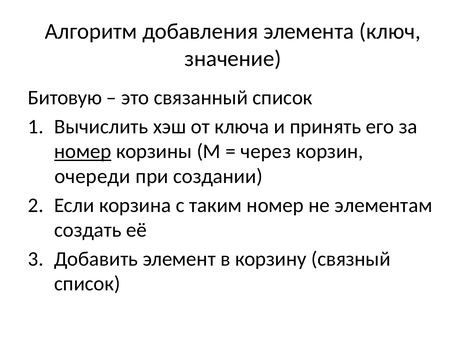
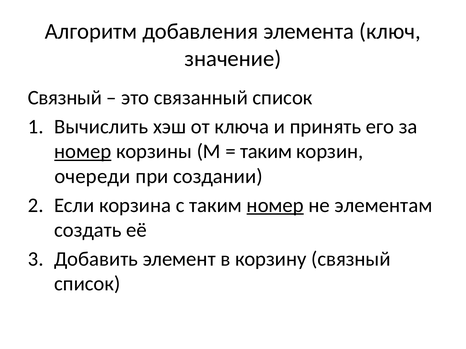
Битовую: Битовую -> Связный (65, 98)
через: через -> таким (266, 152)
номер underline: none -> present (275, 205)
